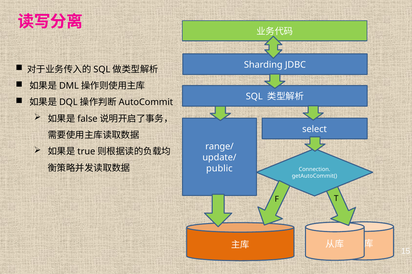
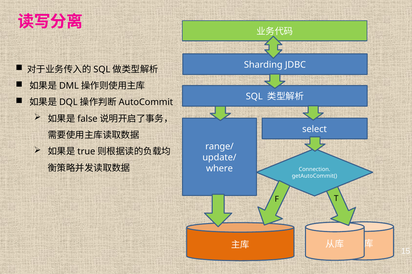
public: public -> where (219, 169)
